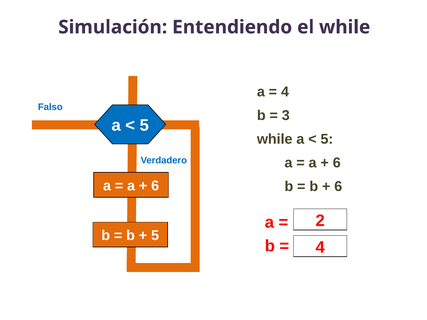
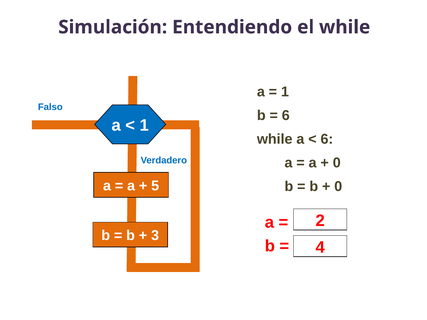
4: 4 -> 1 (285, 92)
3: 3 -> 6 (286, 116)
5: 5 -> 1 (144, 126)
5: 5 -> 6 (327, 139)
6: 6 -> 0 (337, 163)
6: 6 -> 5 (155, 186)
6: 6 -> 0 (338, 187)
5: 5 -> 3 (155, 236)
